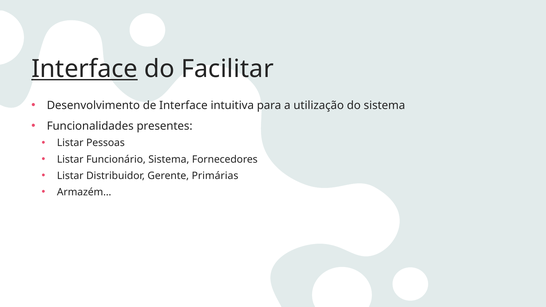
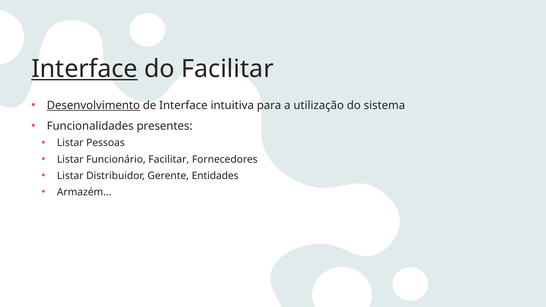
Desenvolvimento underline: none -> present (93, 105)
Funcionário Sistema: Sistema -> Facilitar (169, 159)
Primárias: Primárias -> Entidades (215, 176)
